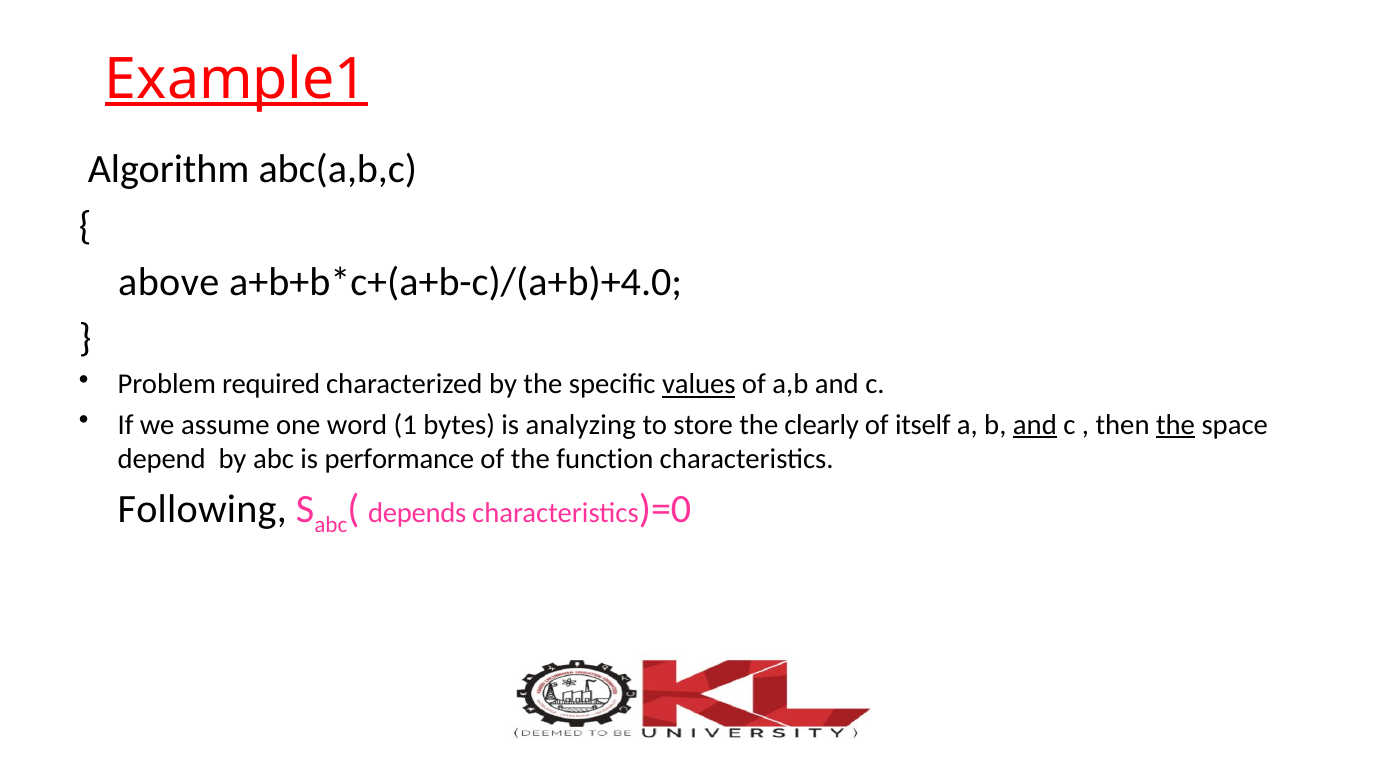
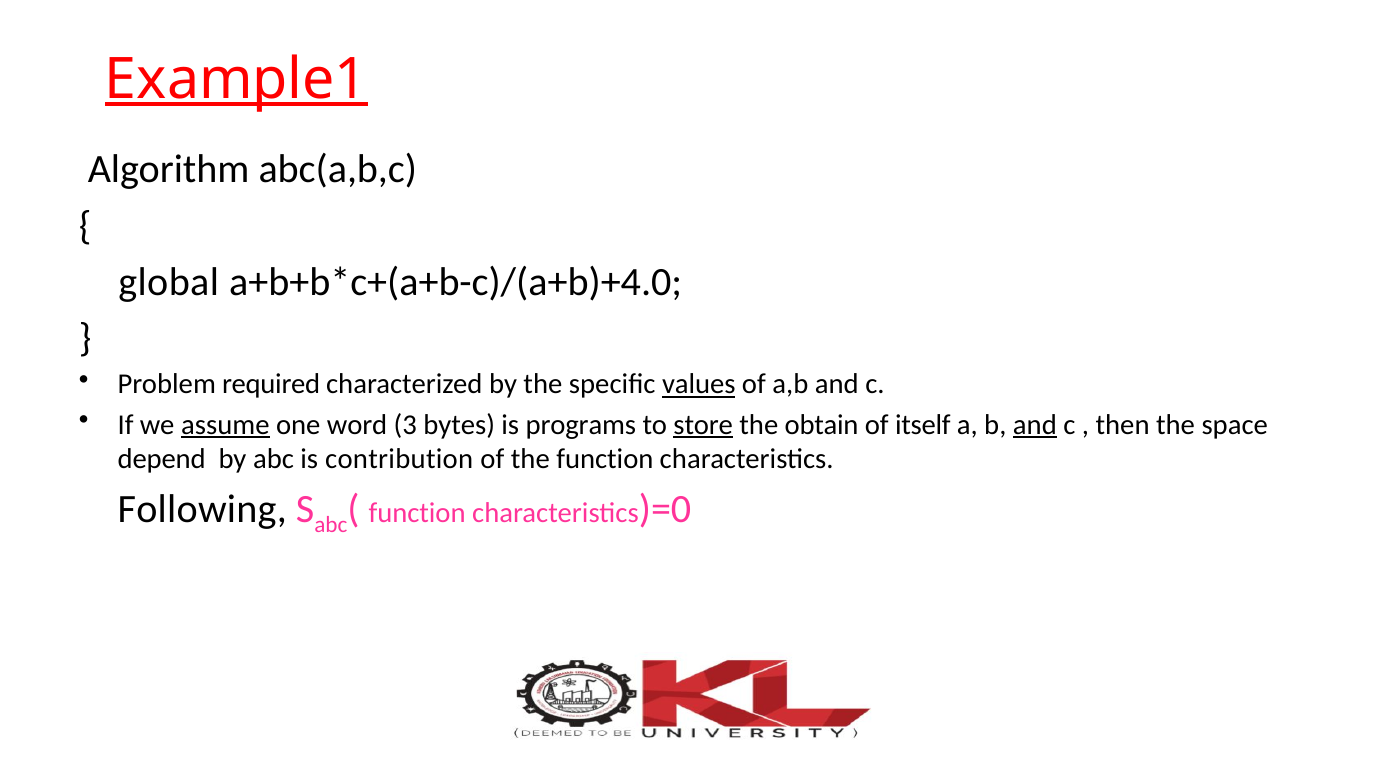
above: above -> global (169, 282)
assume underline: none -> present (225, 425)
1: 1 -> 3 (405, 425)
analyzing: analyzing -> programs (581, 425)
store underline: none -> present (703, 425)
clearly: clearly -> obtain (822, 425)
the underline: present -> none (1175, 425)
performance: performance -> contribution (399, 459)
depends: depends -> function (417, 513)
